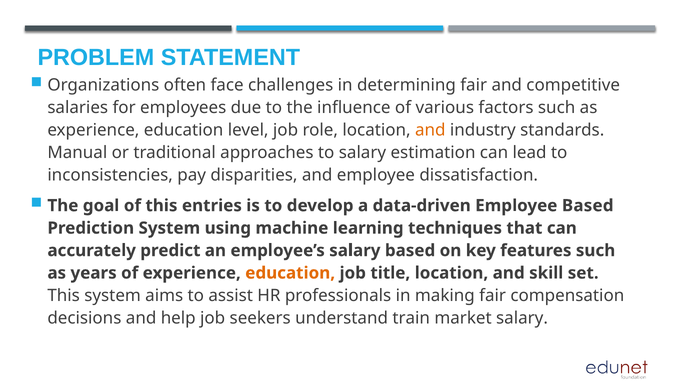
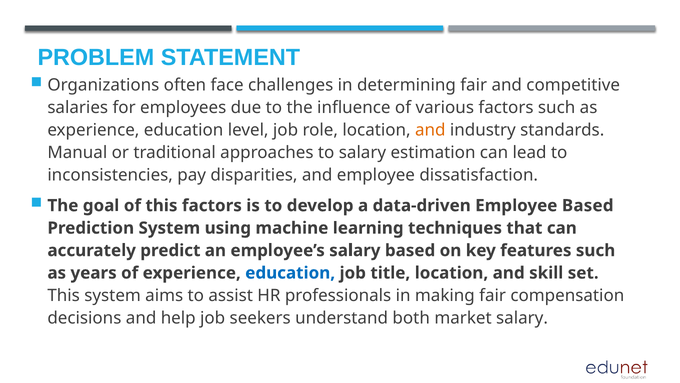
this entries: entries -> factors (212, 205)
education colour: orange -> blue (290, 273)
train: train -> both (411, 317)
